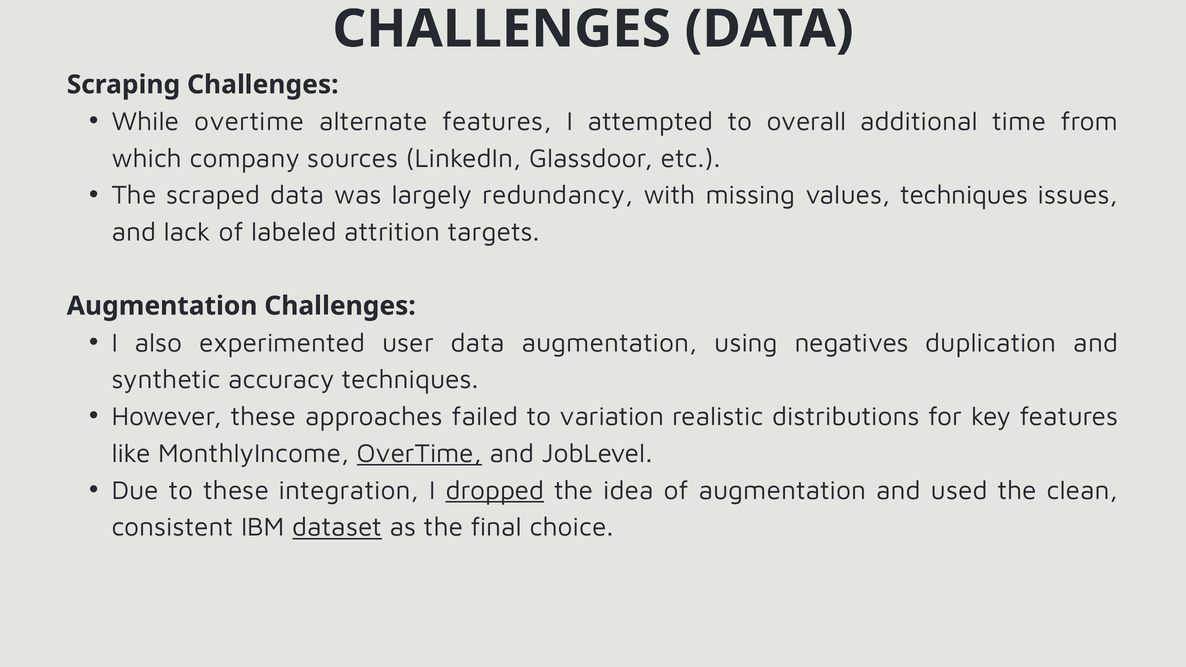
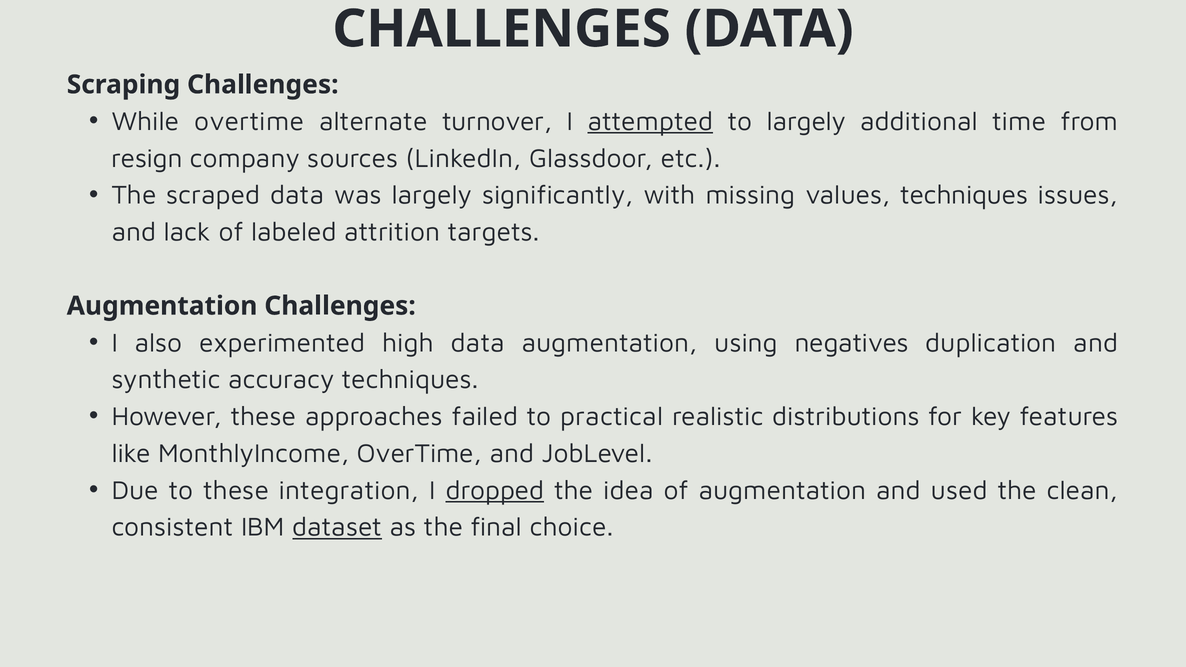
alternate features: features -> turnover (497, 122)
attempted underline: none -> present (650, 122)
to overall: overall -> largely (806, 122)
which: which -> resign (147, 158)
redundancy: redundancy -> significantly (558, 195)
user: user -> high (408, 343)
variation: variation -> practical (612, 417)
OverTime underline: present -> none (420, 454)
